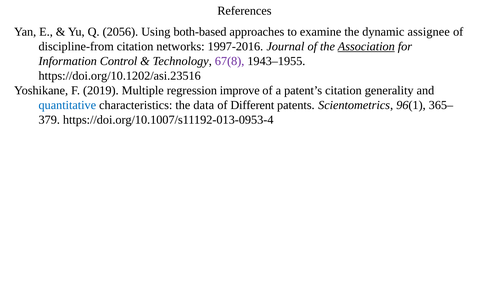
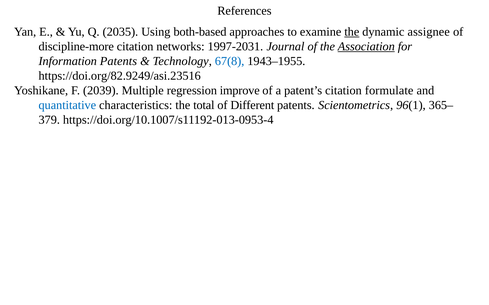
2056: 2056 -> 2035 (120, 32)
the underline: none -> present (352, 32)
discipline-from: discipline-from -> discipline-more (76, 47)
1997-2016: 1997-2016 -> 1997-2031 (235, 47)
Information Control: Control -> Patents (118, 61)
67(8 colour: purple -> blue (230, 61)
https://doi.org/10.1202/asi.23516: https://doi.org/10.1202/asi.23516 -> https://doi.org/82.9249/asi.23516 (120, 76)
2019: 2019 -> 2039 (101, 91)
generality: generality -> formulate (389, 91)
data: data -> total (204, 105)
